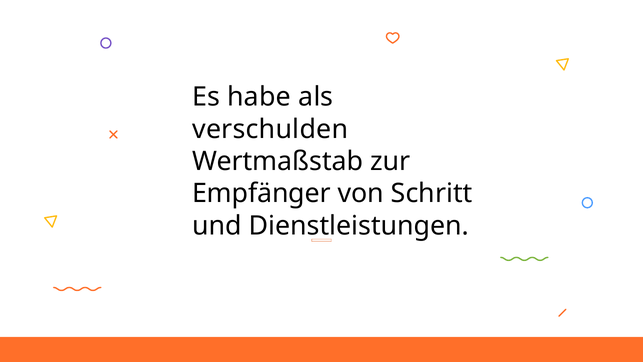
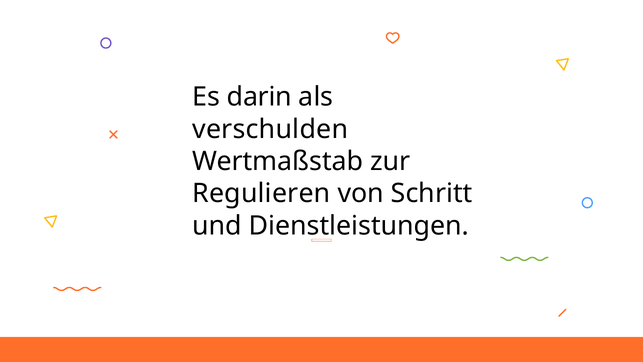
habe: habe -> darin (259, 97)
Empfänger: Empfänger -> Regulieren (261, 193)
